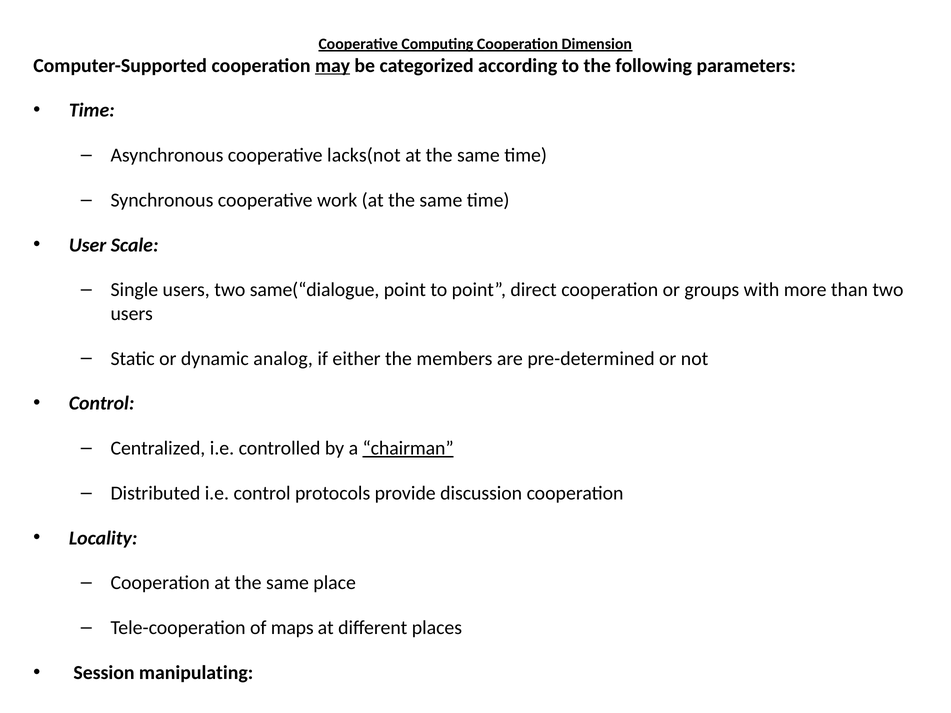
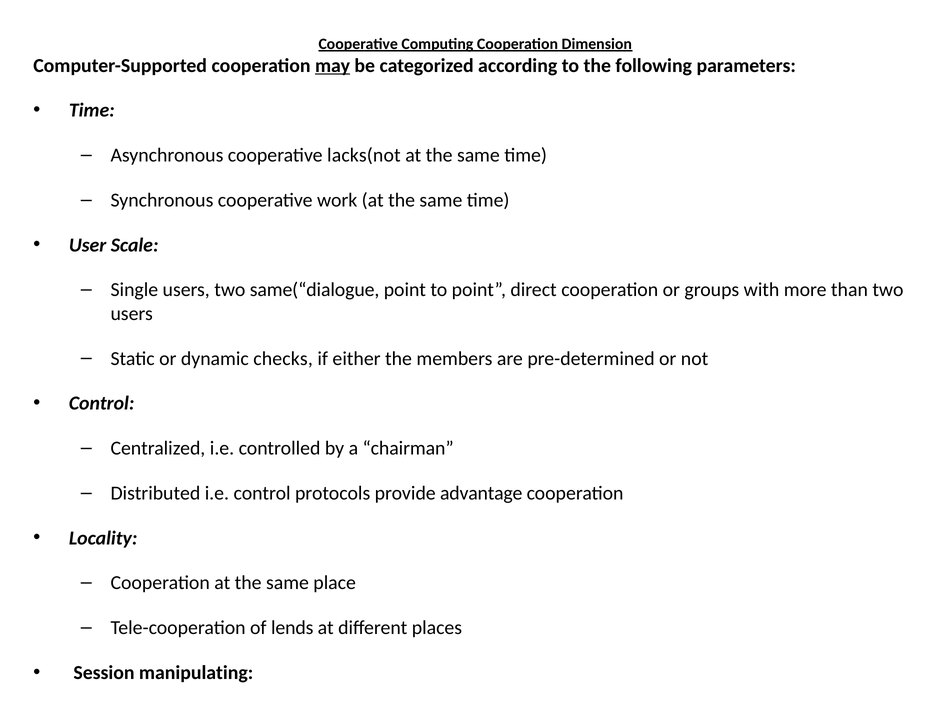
analog: analog -> checks (283, 359)
chairman underline: present -> none (408, 448)
discussion: discussion -> advantage (481, 493)
maps: maps -> lends (292, 628)
